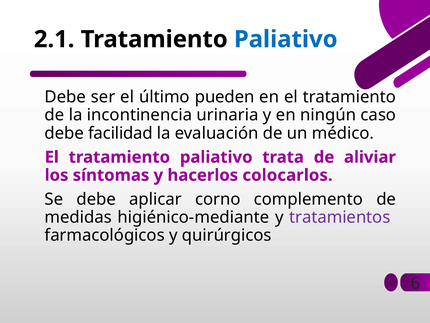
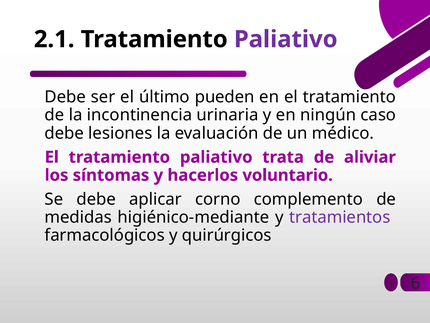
Paliativo colour: blue -> purple (286, 39)
facilidad: facilidad -> lesiones (120, 133)
colocarlos: colocarlos -> voluntario (288, 175)
